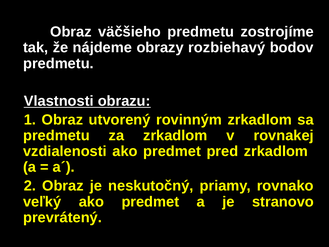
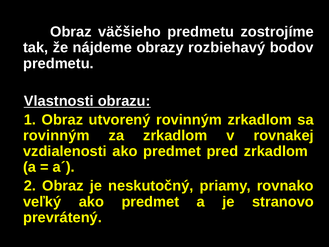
predmetu: predmetu -> rovinným (56, 135)
